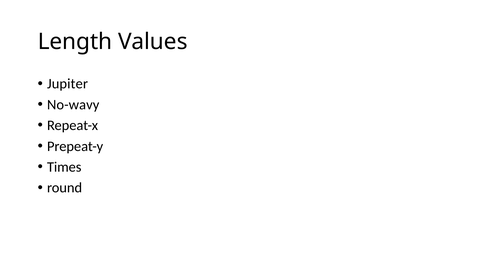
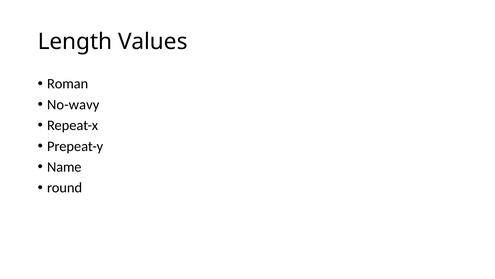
Jupiter: Jupiter -> Roman (68, 84)
Times: Times -> Name (64, 167)
